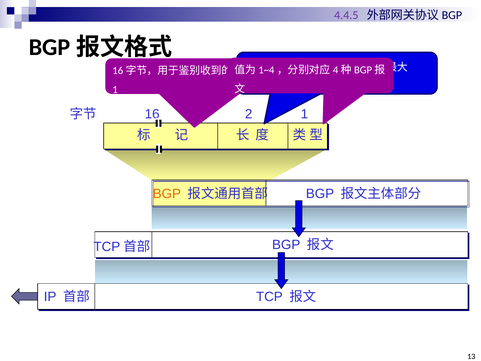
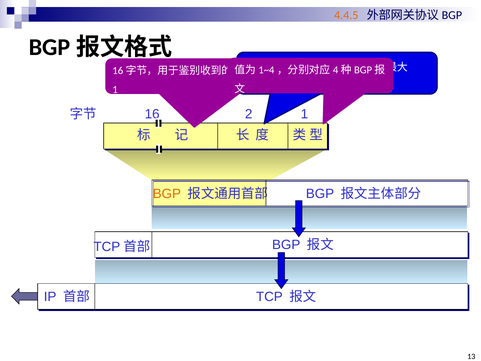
4.4.5 colour: purple -> orange (346, 15)
